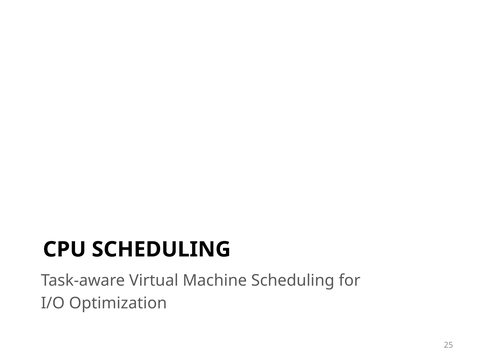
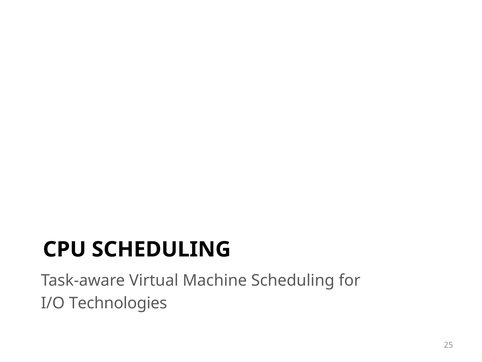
Optimization: Optimization -> Technologies (118, 303)
